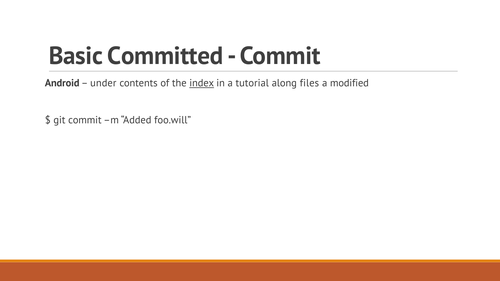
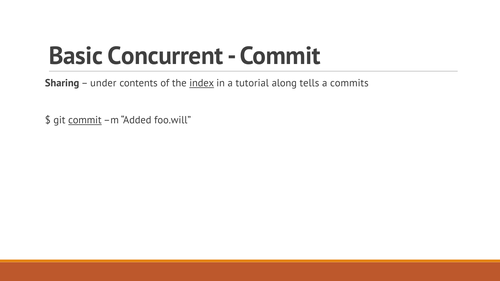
Committed: Committed -> Concurrent (165, 56)
Android: Android -> Sharing (62, 83)
files: files -> tells (309, 83)
modified: modified -> commits (349, 83)
commit underline: none -> present (85, 120)
